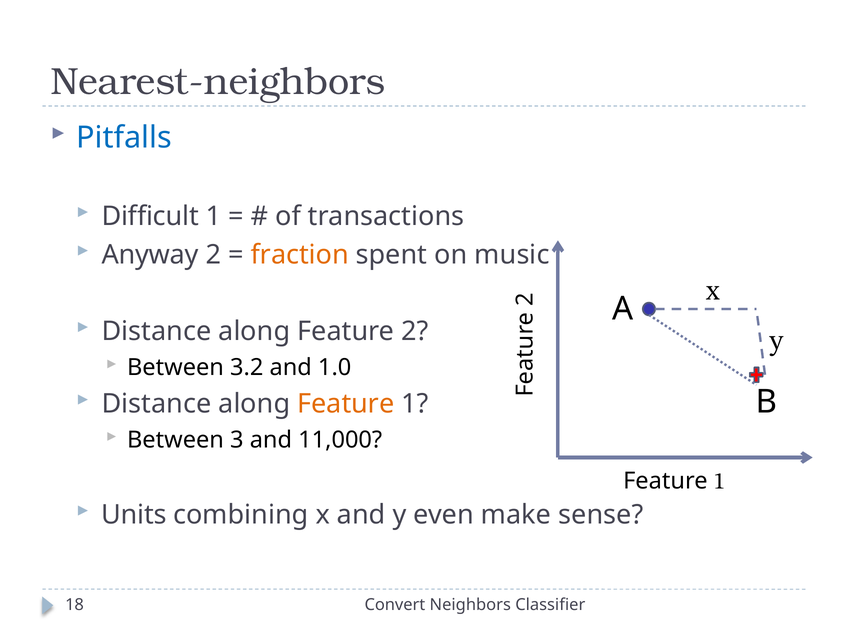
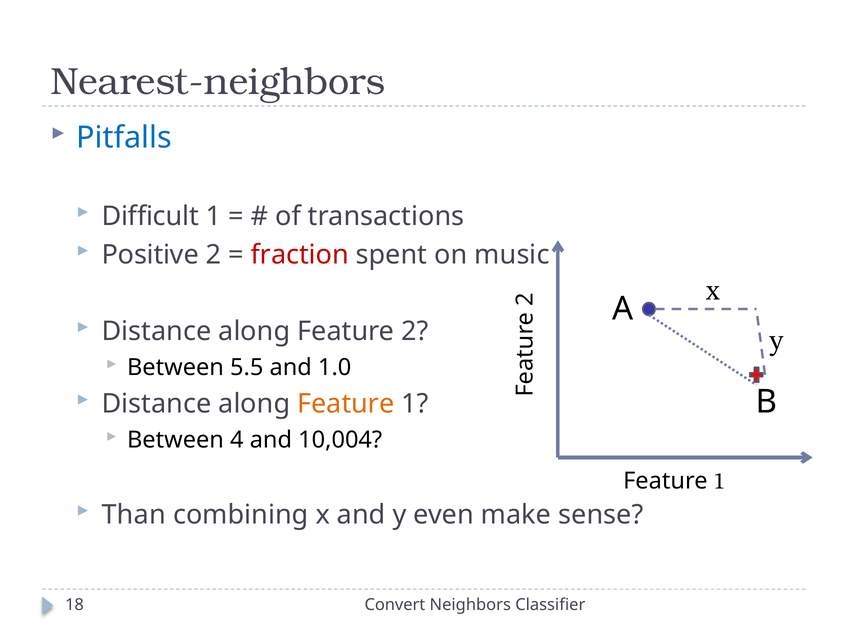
Anyway: Anyway -> Positive (150, 255)
fraction colour: orange -> red (300, 255)
3.2: 3.2 -> 5.5 (247, 367)
3: 3 -> 4 (237, 440)
11,000: 11,000 -> 10,004 (340, 440)
Units: Units -> Than (134, 515)
